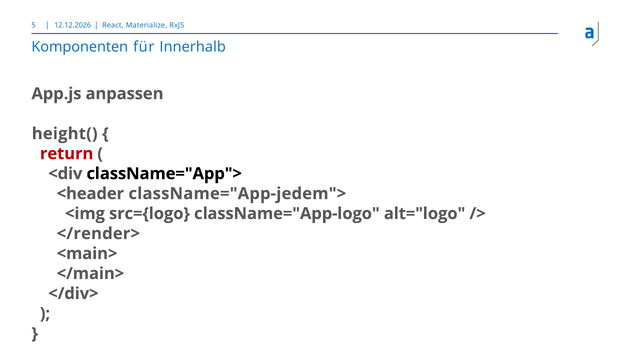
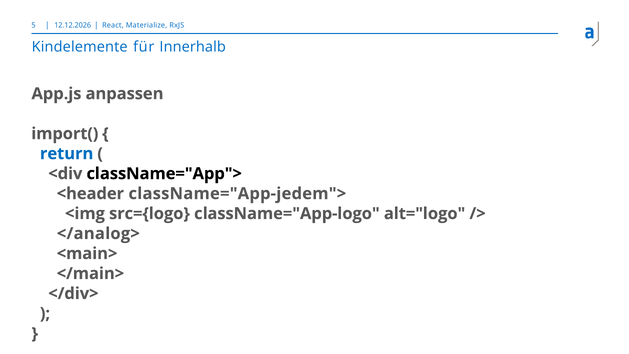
Komponenten: Komponenten -> Kindelemente (80, 47)
height(: height( -> import( (65, 134)
return colour: red -> blue (67, 154)
</render>: </render> -> </analog> (98, 233)
